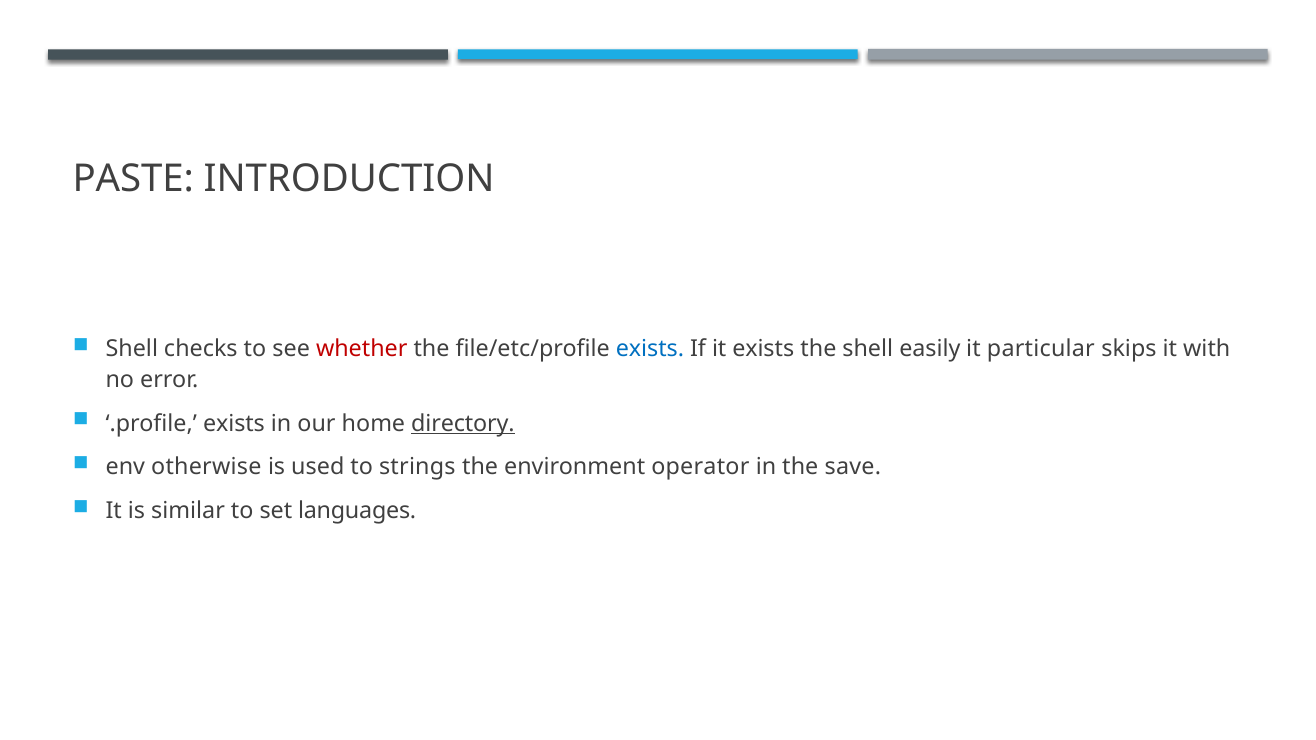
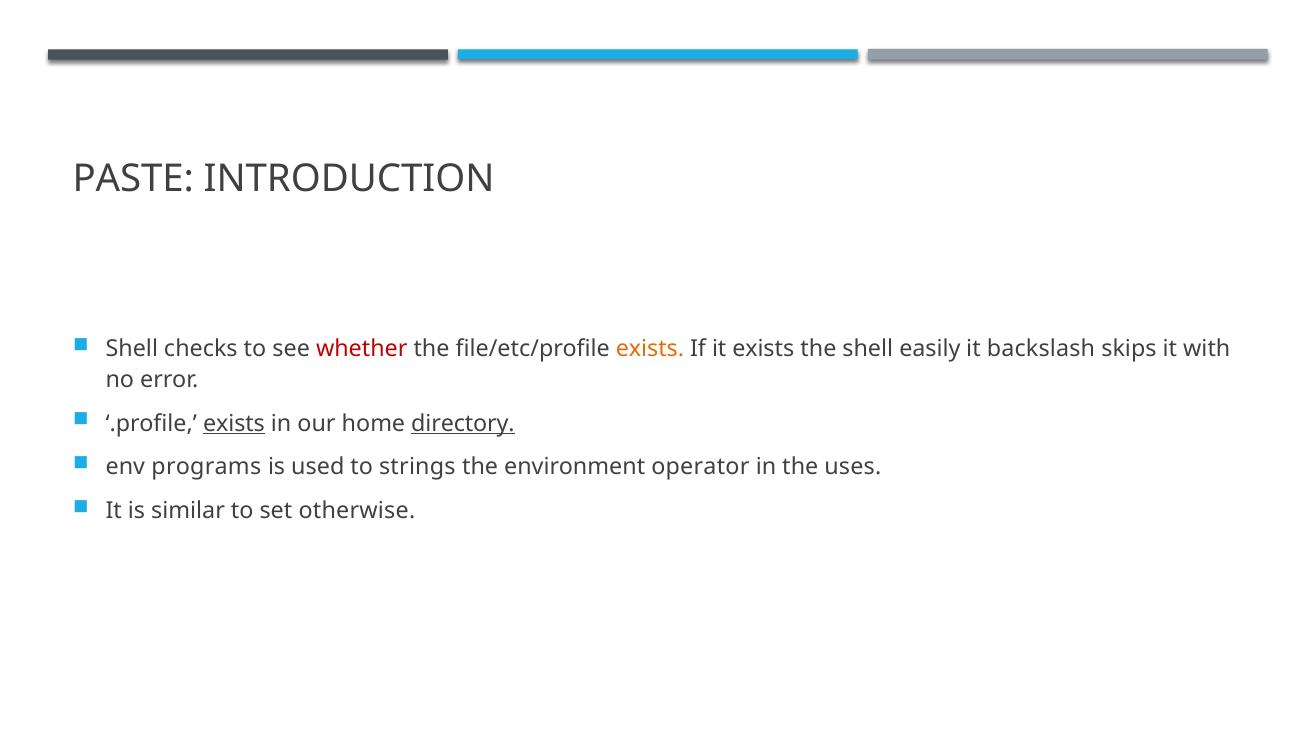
exists colour: blue -> orange (650, 349)
particular: particular -> backslash (1041, 349)
exists underline: none -> present (234, 424)
otherwise: otherwise -> programs (206, 467)
save: save -> uses (853, 467)
languages: languages -> otherwise (357, 511)
